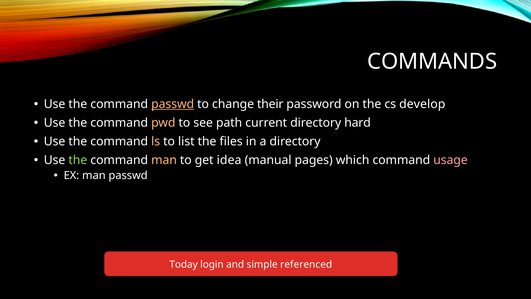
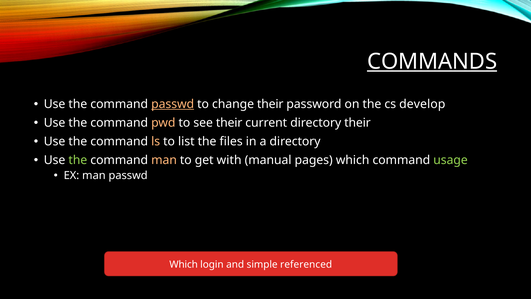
COMMANDS underline: none -> present (432, 61)
see path: path -> their (229, 123)
directory hard: hard -> their (358, 123)
idea: idea -> with (229, 160)
usage colour: pink -> light green (451, 160)
Today: Today -> Which (184, 264)
